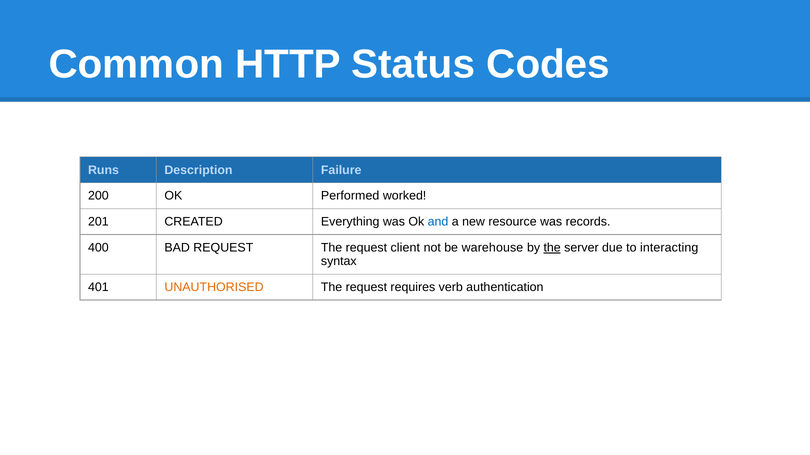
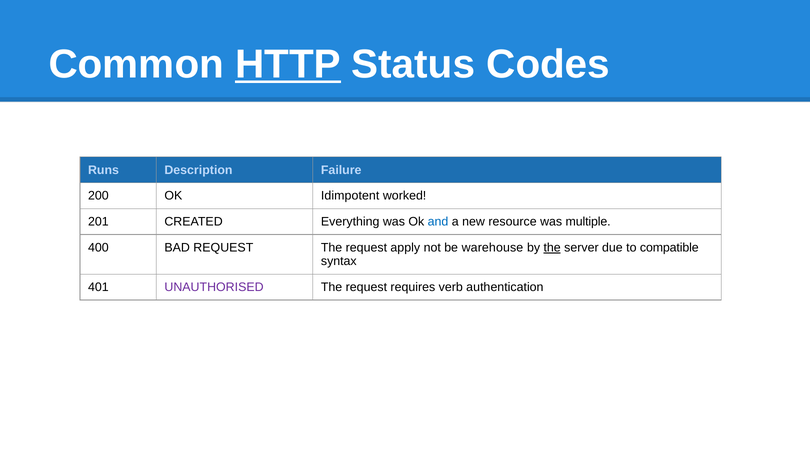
HTTP underline: none -> present (288, 65)
Performed: Performed -> Idimpotent (350, 196)
records: records -> multiple (588, 222)
client: client -> apply (405, 248)
interacting: interacting -> compatible (669, 248)
UNAUTHORISED colour: orange -> purple (214, 288)
